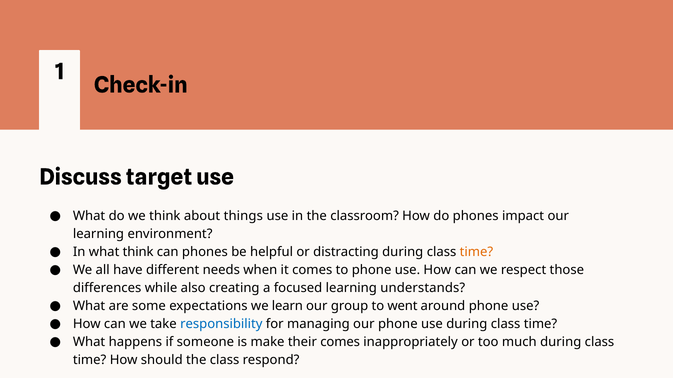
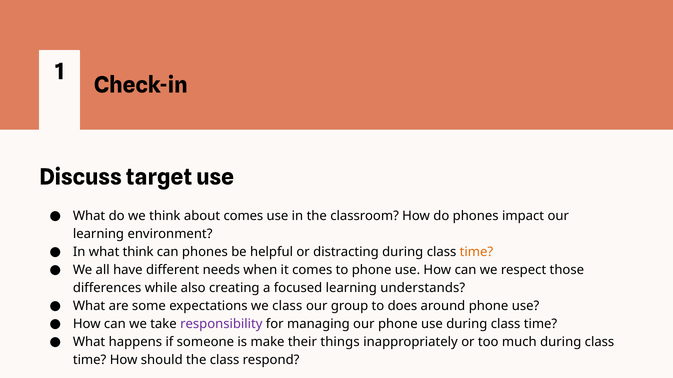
about things: things -> comes (243, 216)
we learn: learn -> class (287, 306)
went: went -> does (402, 306)
responsibility colour: blue -> purple (221, 324)
their comes: comes -> things (340, 342)
